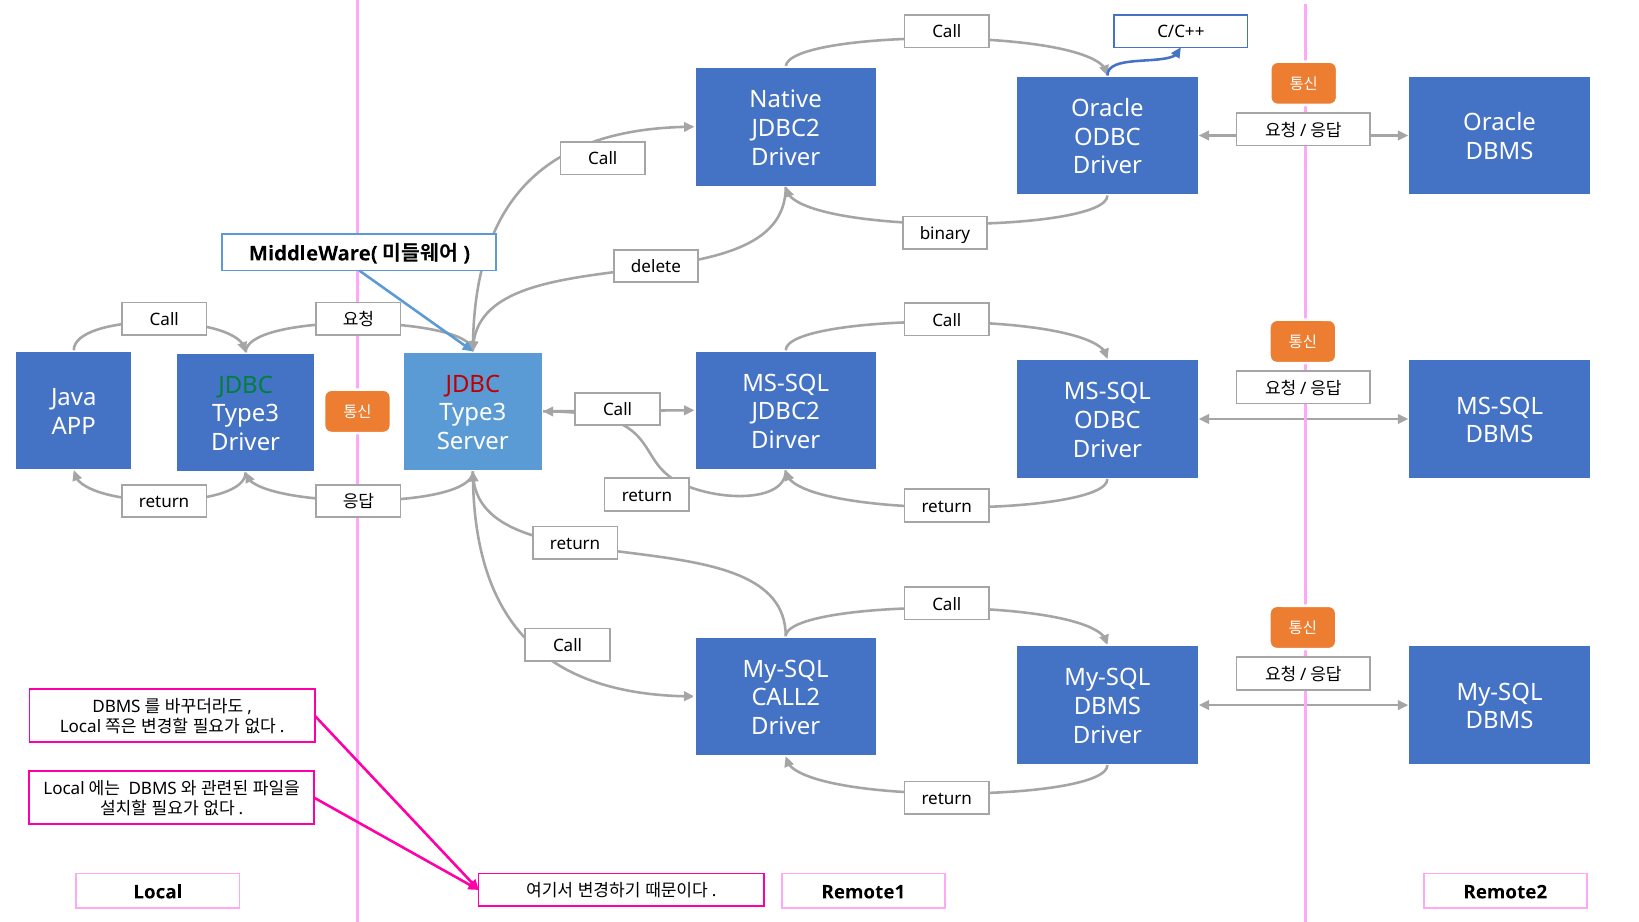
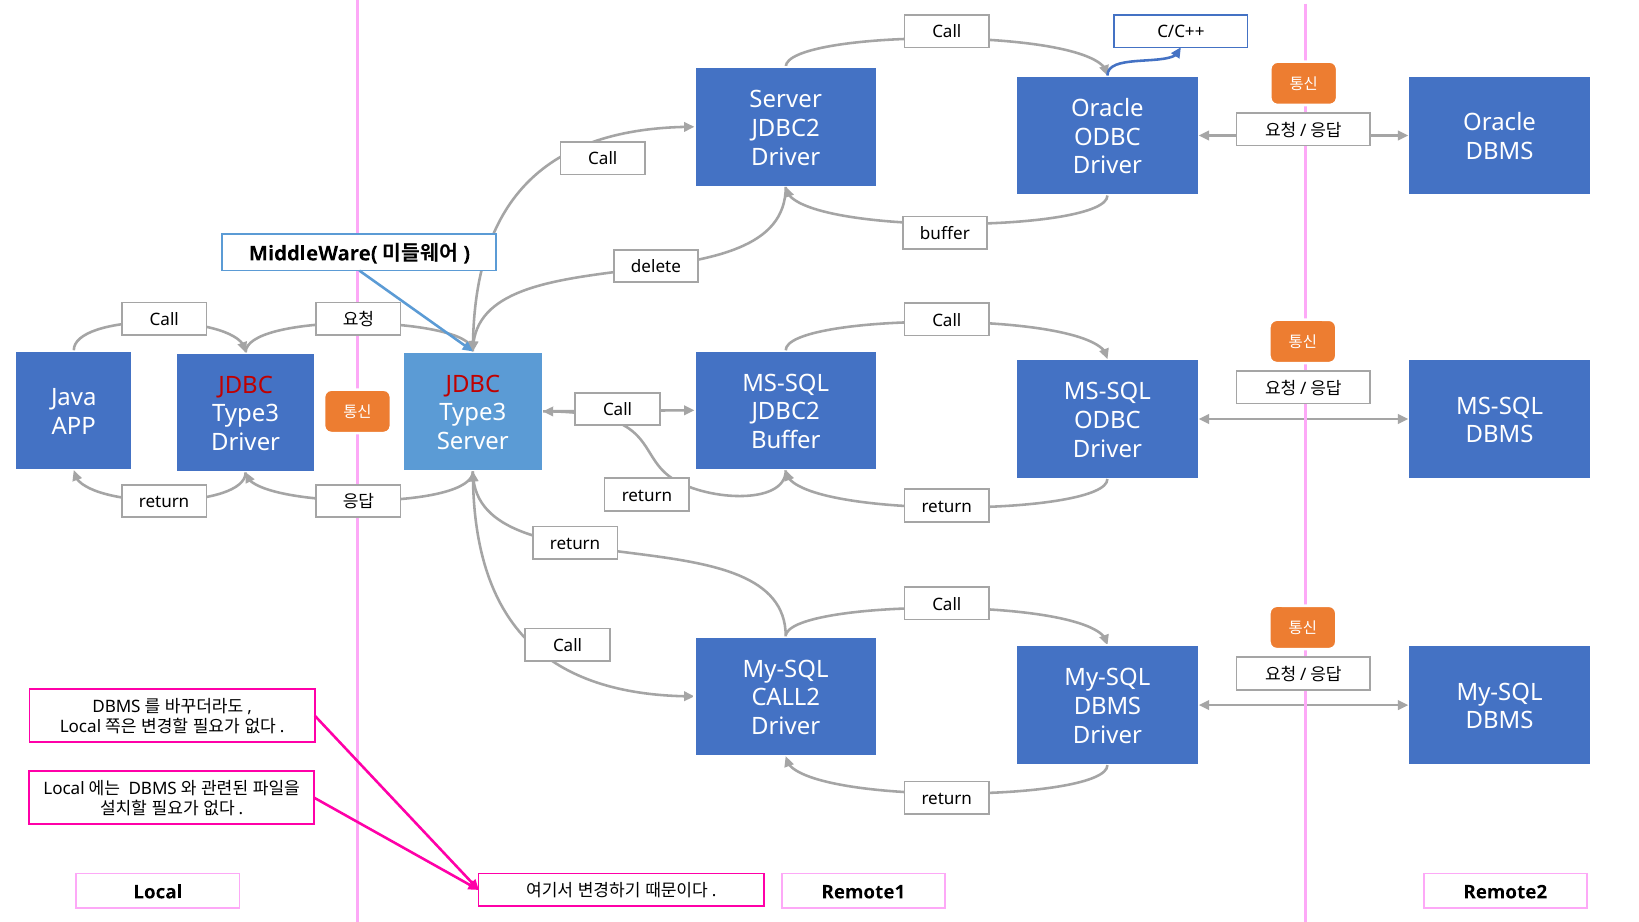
Native: Native -> Server (786, 100)
binary: binary -> buffer (945, 234)
JDBC colour: green -> red (246, 385)
Dirver: Dirver -> Buffer (786, 441)
